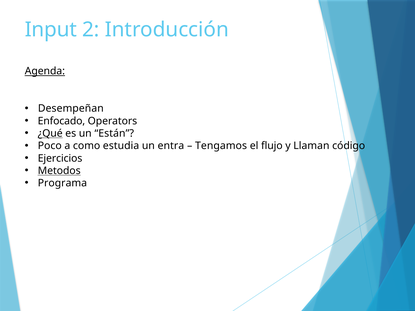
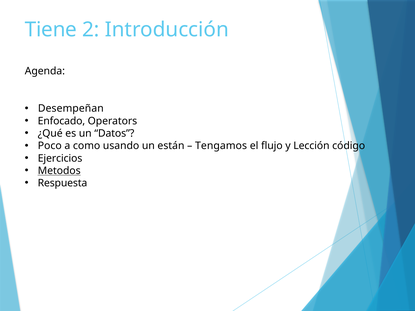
Input: Input -> Tiene (51, 30)
Agenda underline: present -> none (45, 71)
¿Qué underline: present -> none (50, 133)
Están: Están -> Datos (114, 133)
estudia: estudia -> usando (121, 146)
entra: entra -> están (171, 146)
Llaman: Llaman -> Lección (311, 146)
Programa: Programa -> Respuesta (62, 183)
